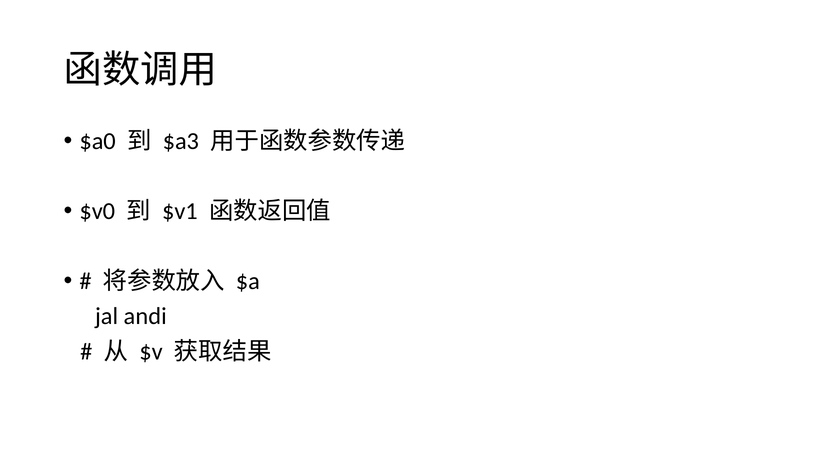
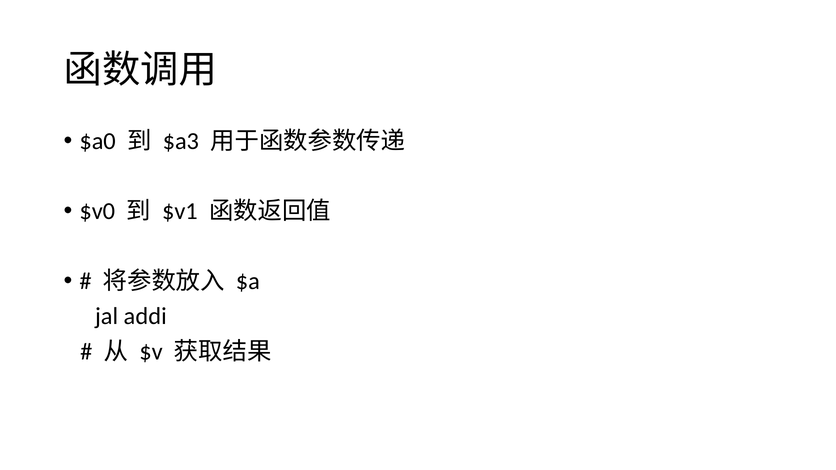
andi: andi -> addi (145, 317)
